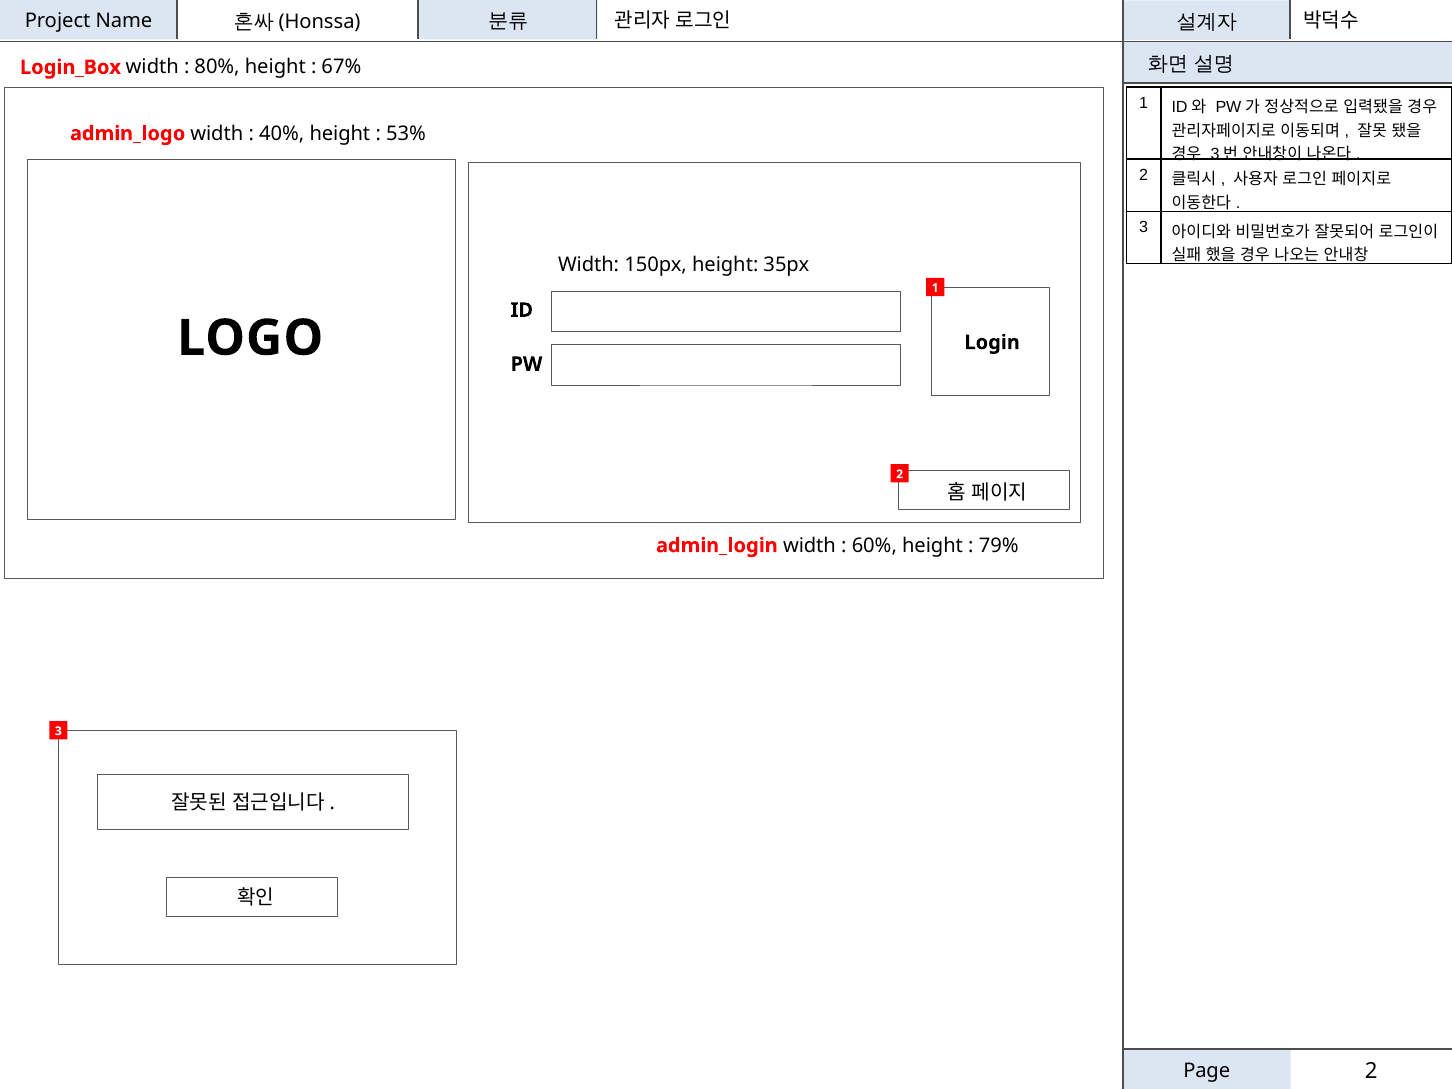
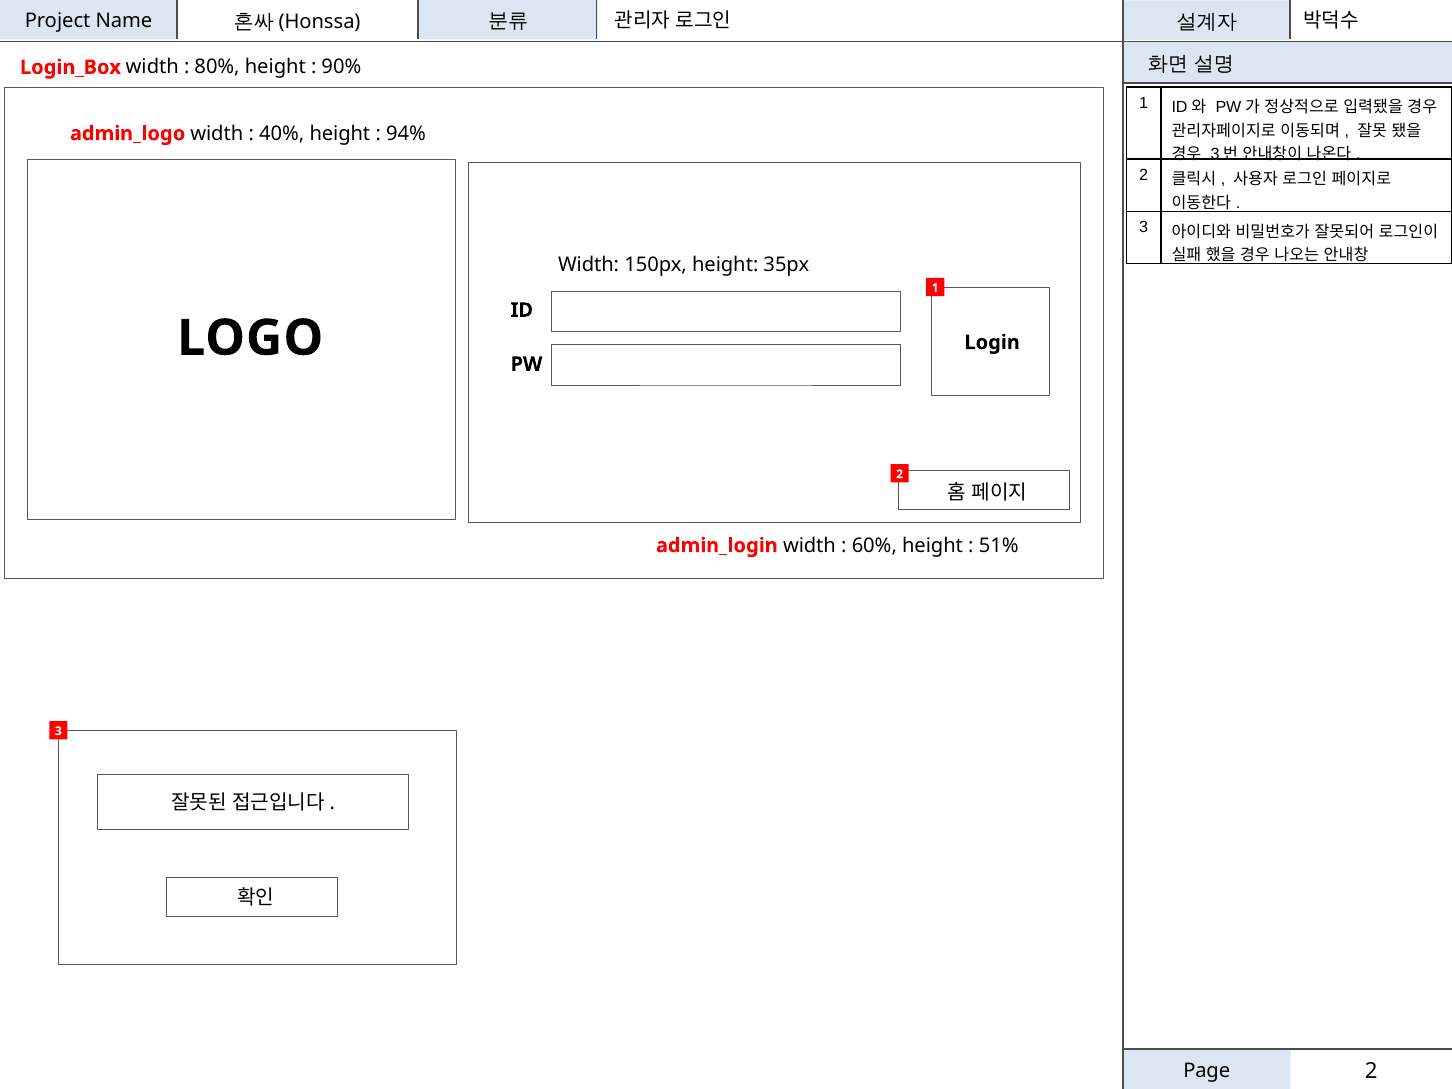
67%: 67% -> 90% (341, 67)
53%: 53% -> 94% (406, 134)
79%: 79% -> 51% (999, 546)
